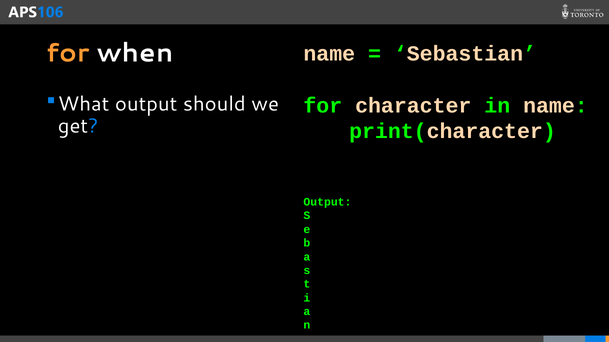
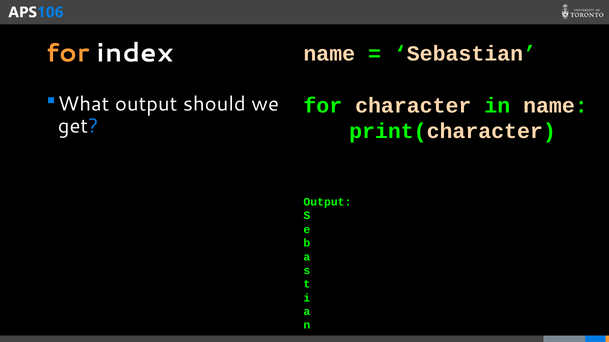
when: when -> index (135, 53)
